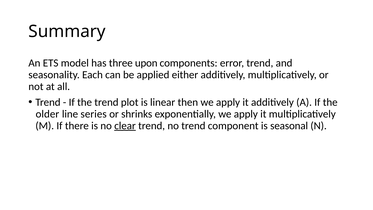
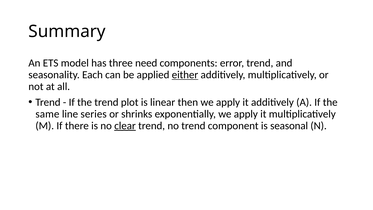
upon: upon -> need (146, 63)
either underline: none -> present (185, 75)
older: older -> same (47, 114)
